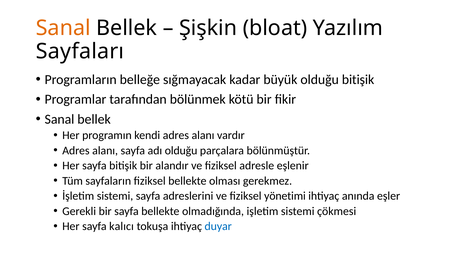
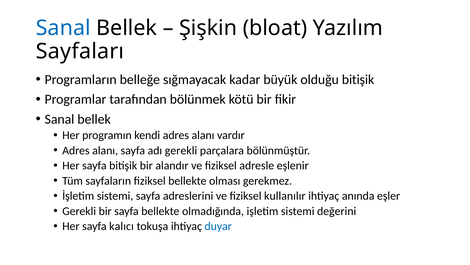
Sanal colour: orange -> blue (63, 28)
adı olduğu: olduğu -> gerekli (181, 150)
yönetimi: yönetimi -> kullanılır (285, 196)
çökmesi: çökmesi -> değerini (337, 211)
